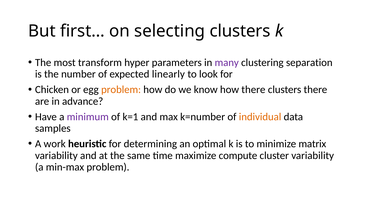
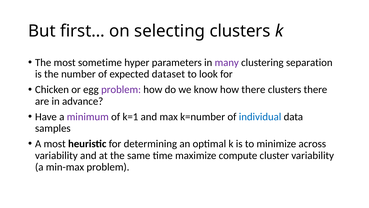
transform: transform -> sometime (100, 62)
linearly: linearly -> dataset (168, 74)
problem colour: orange -> purple (121, 89)
individual colour: orange -> blue (260, 116)
A work: work -> most (55, 144)
matrix: matrix -> across (312, 144)
